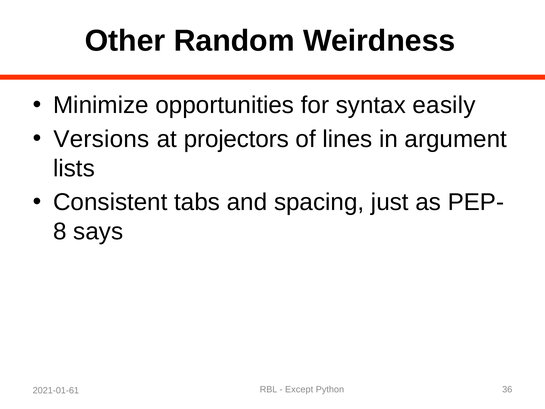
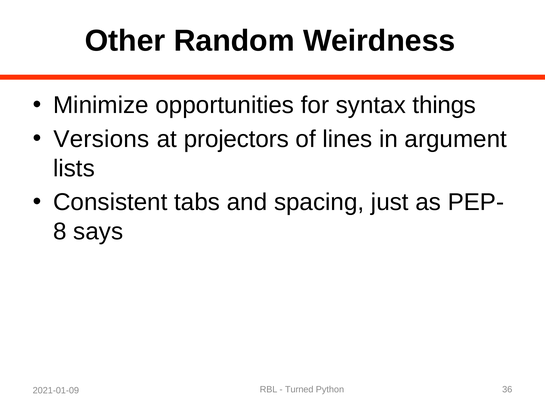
easily: easily -> things (444, 105)
Except: Except -> Turned (299, 389)
2021-01-61: 2021-01-61 -> 2021-01-09 (56, 390)
